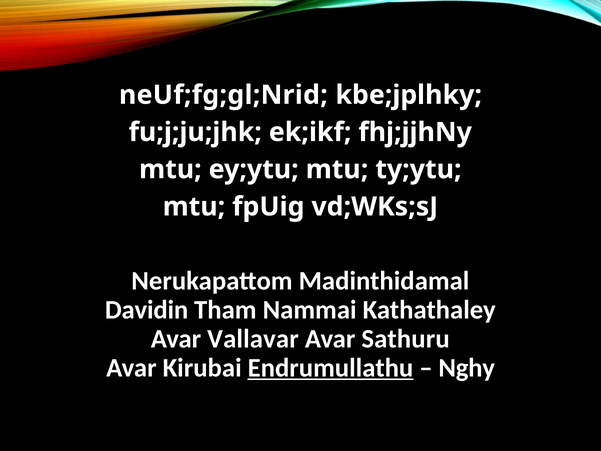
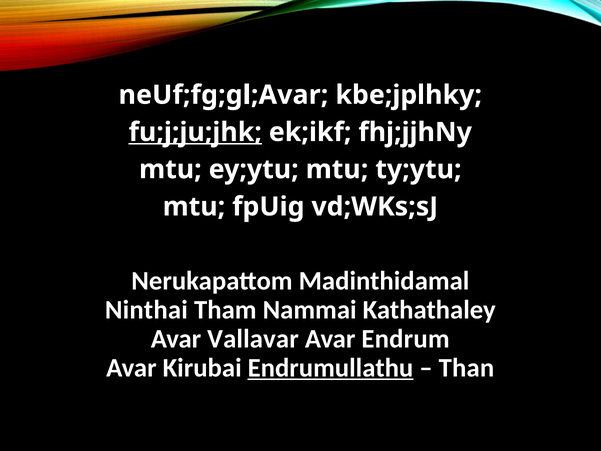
neUf;fg;gl;Nrid: neUf;fg;gl;Nrid -> neUf;fg;gl;Avar (223, 95)
fu;j;ju;jhk underline: none -> present (195, 132)
Davidin: Davidin -> Ninthai (146, 310)
Sathuru: Sathuru -> Endrum (406, 339)
Nghy: Nghy -> Than (466, 368)
